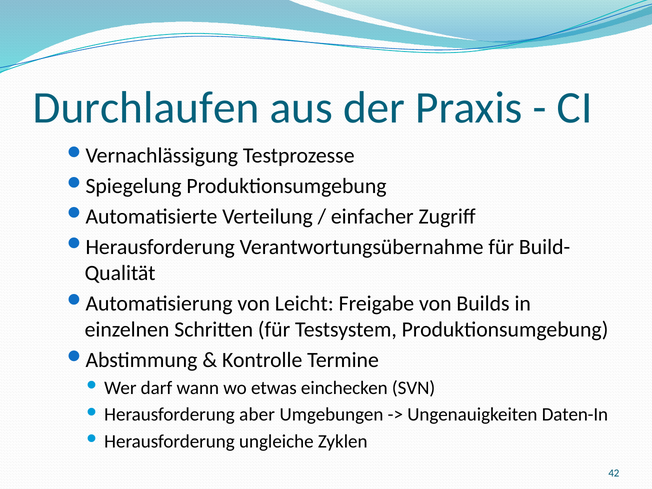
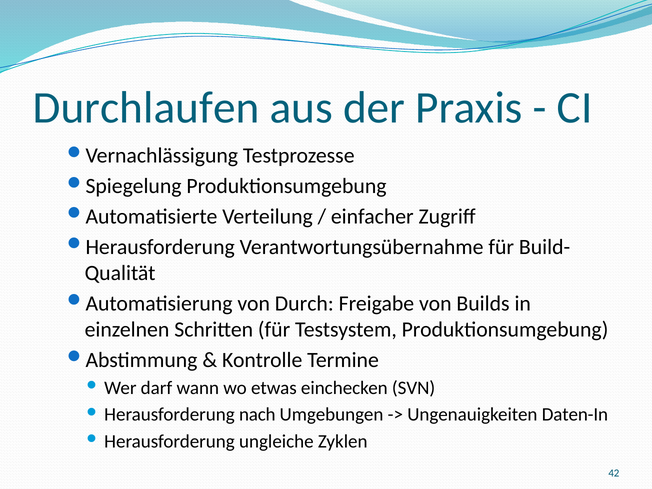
Leicht: Leicht -> Durch (304, 304)
aber: aber -> nach (257, 415)
